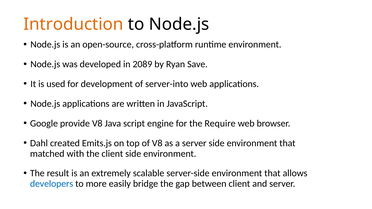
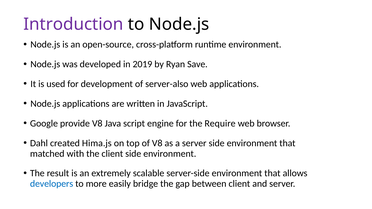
Introduction colour: orange -> purple (73, 24)
2089: 2089 -> 2019 (142, 64)
server-into: server-into -> server-also (167, 84)
Emits.js: Emits.js -> Hima.js (97, 143)
